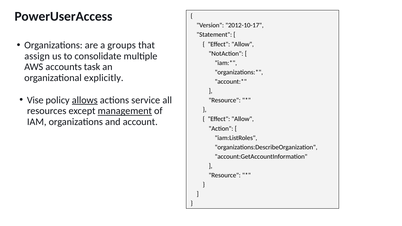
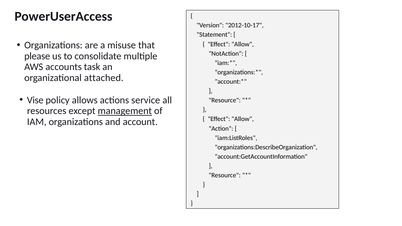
groups: groups -> misuse (122, 45)
assign: assign -> please (37, 56)
explicitly: explicitly -> attached (104, 78)
allows underline: present -> none (85, 100)
